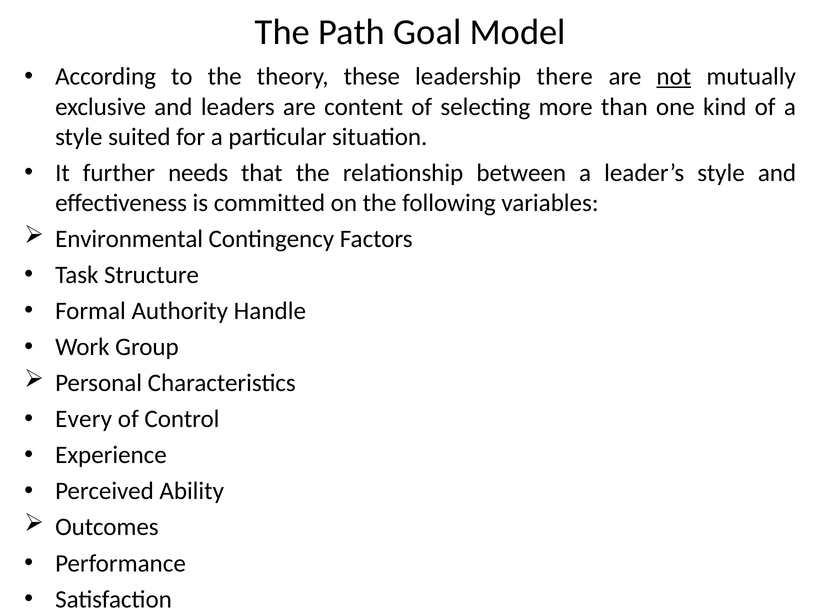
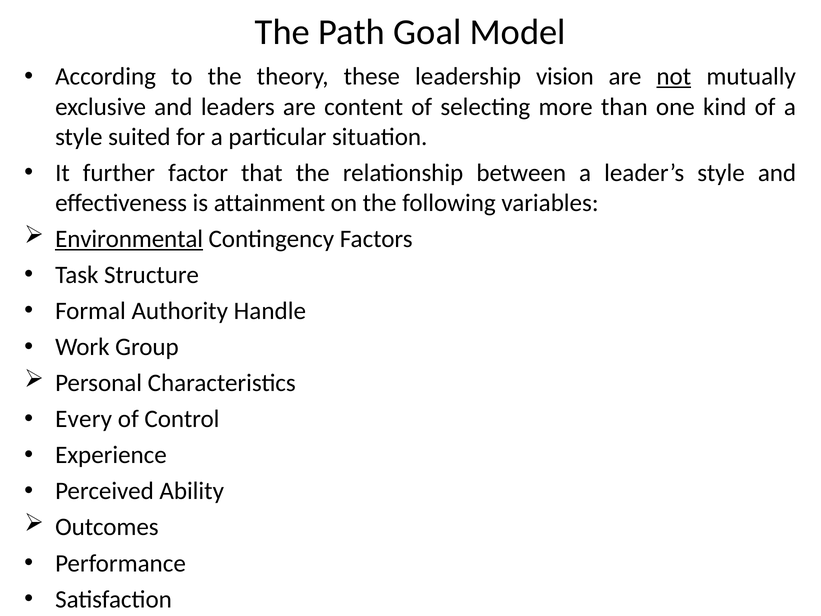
there: there -> vision (565, 77)
needs: needs -> factor (198, 173)
committed: committed -> attainment (269, 203)
Environmental underline: none -> present (129, 239)
